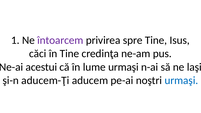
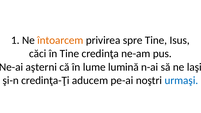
întoarcem colour: purple -> orange (60, 40)
acestui: acestui -> aşterni (41, 67)
lume urmaşi: urmaşi -> lumină (123, 67)
aducem-Ţi: aducem-Ţi -> credinţa-Ţi (45, 80)
